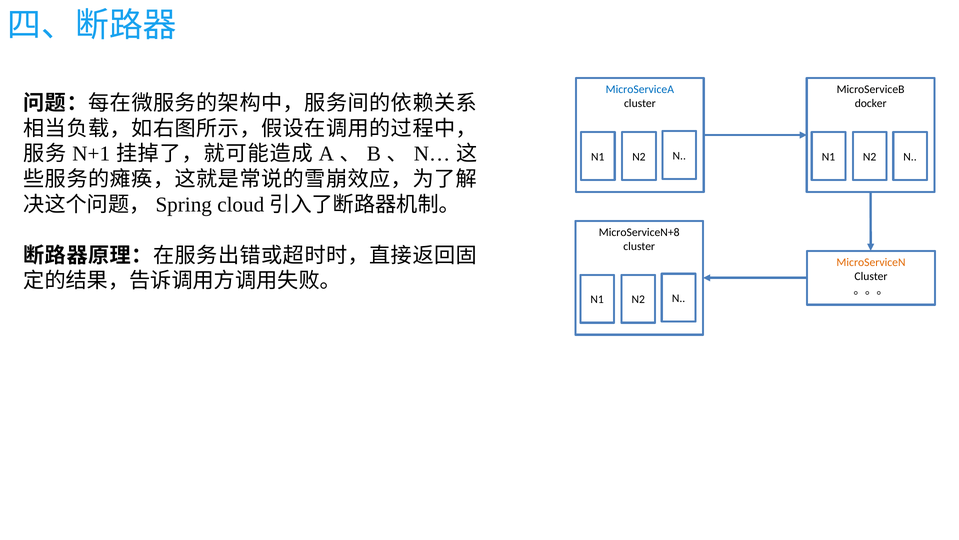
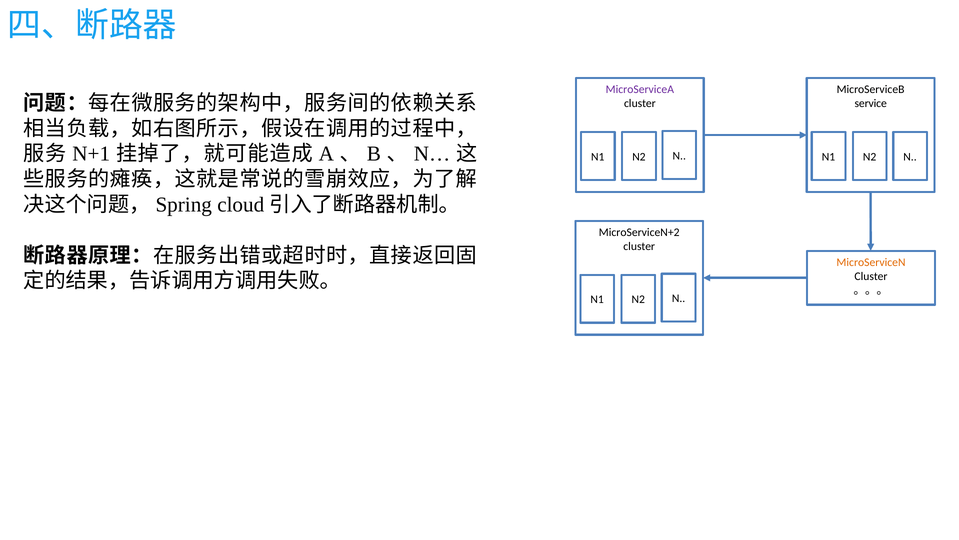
MicroServiceA colour: blue -> purple (640, 90)
docker: docker -> service (871, 103)
MicroServiceN+8: MicroServiceN+8 -> MicroServiceN+2 (639, 232)
